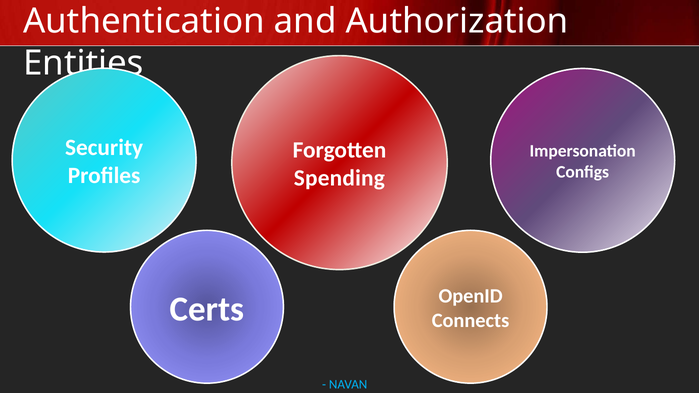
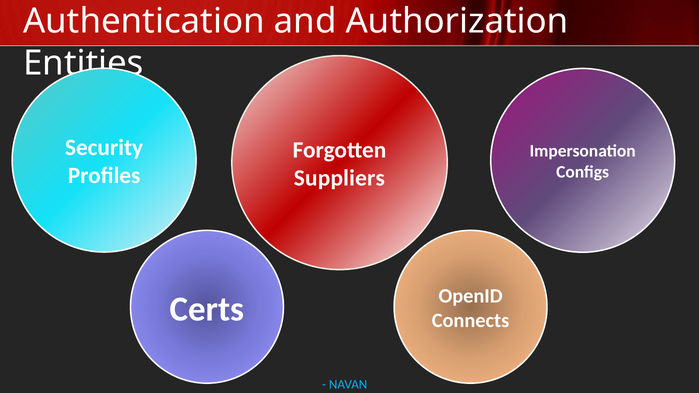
Spending: Spending -> Suppliers (339, 178)
